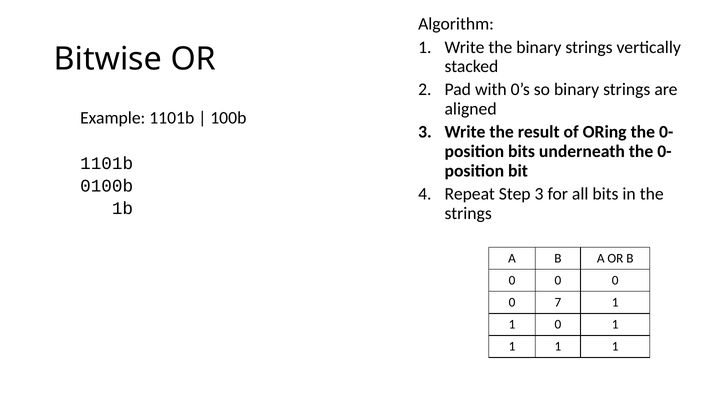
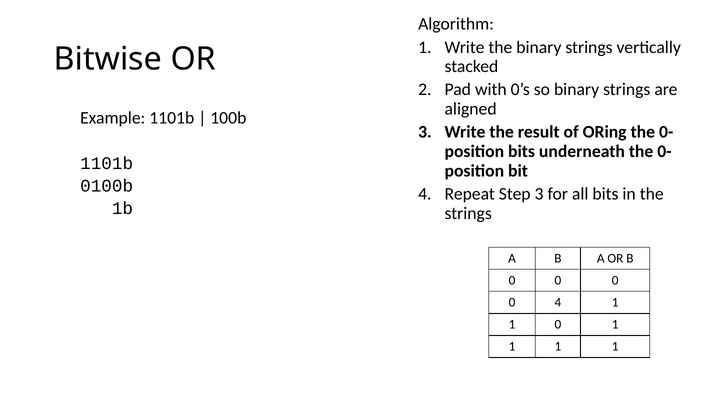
0 7: 7 -> 4 (558, 302)
